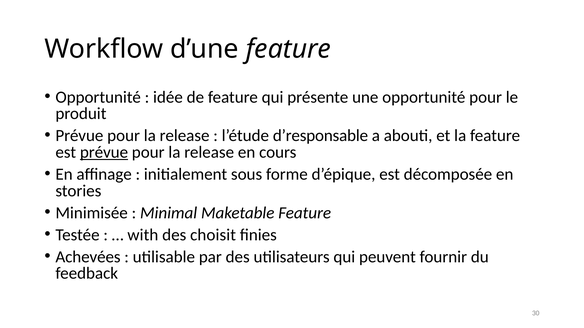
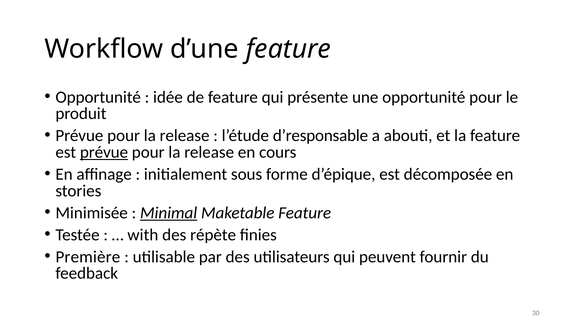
Minimal underline: none -> present (169, 213)
choisit: choisit -> répète (213, 235)
Achevées: Achevées -> Première (88, 257)
